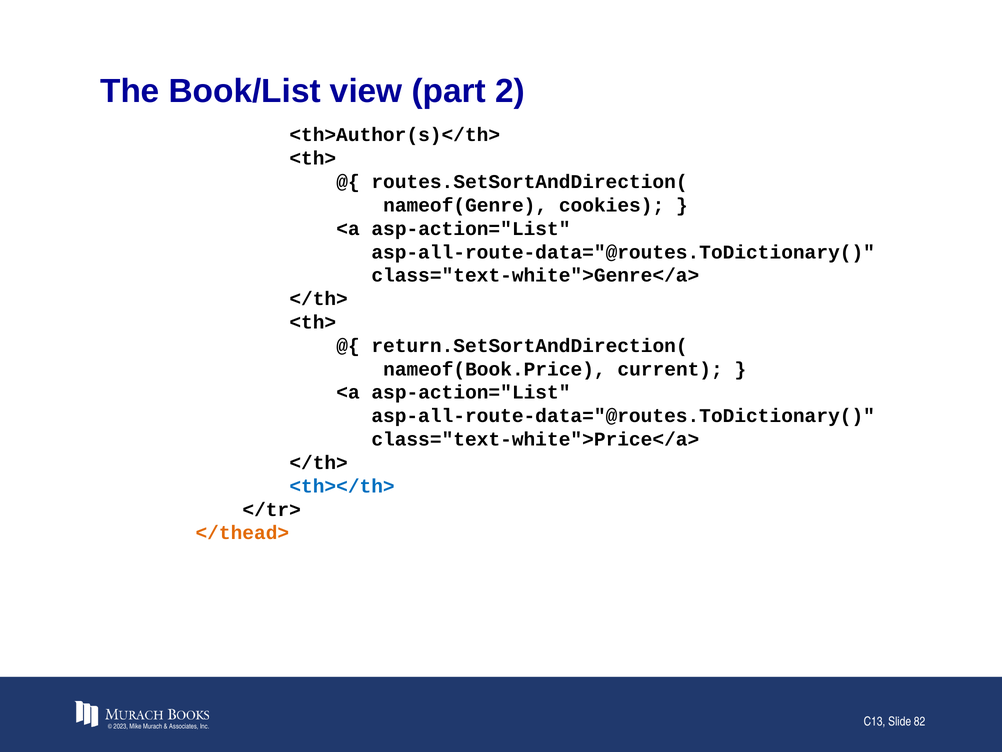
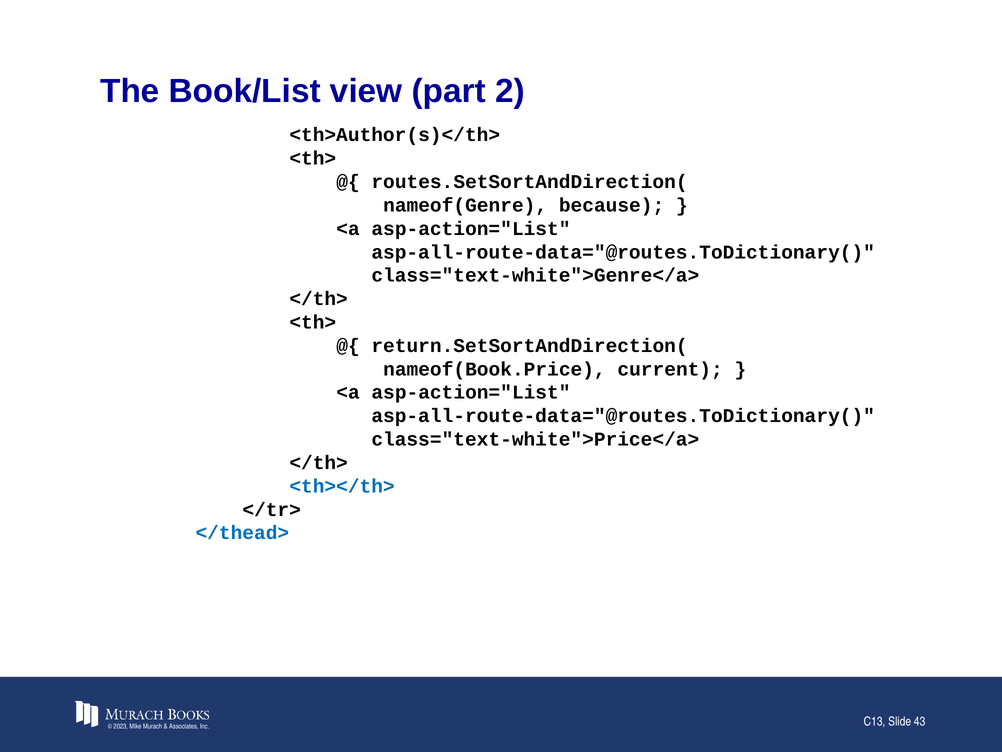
cookies: cookies -> because (612, 205)
</thead> colour: orange -> blue (242, 533)
82: 82 -> 43 (920, 721)
